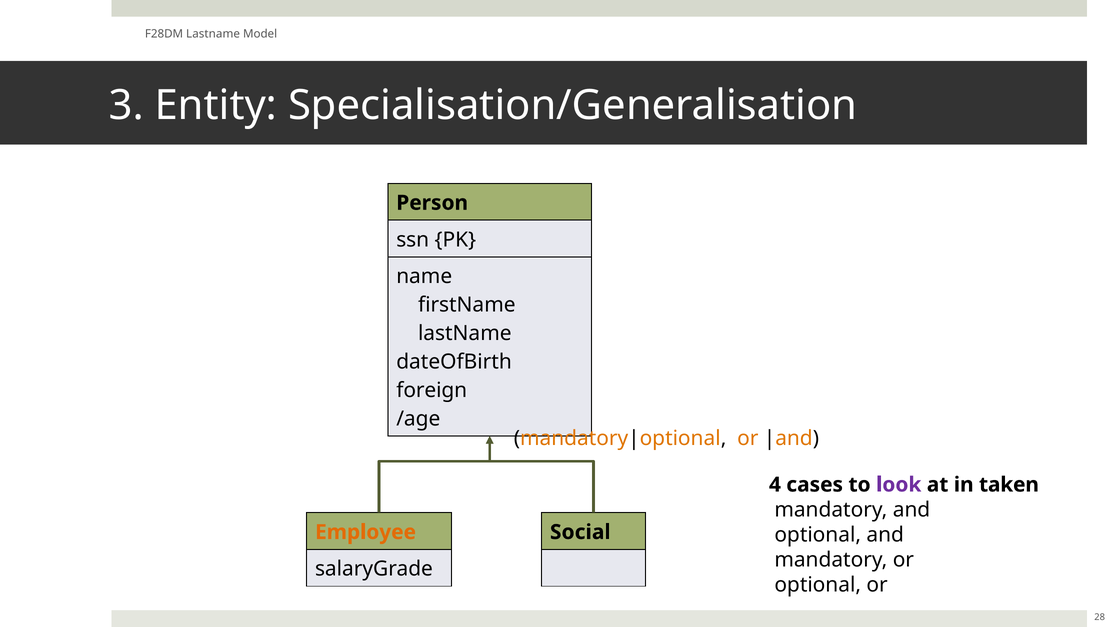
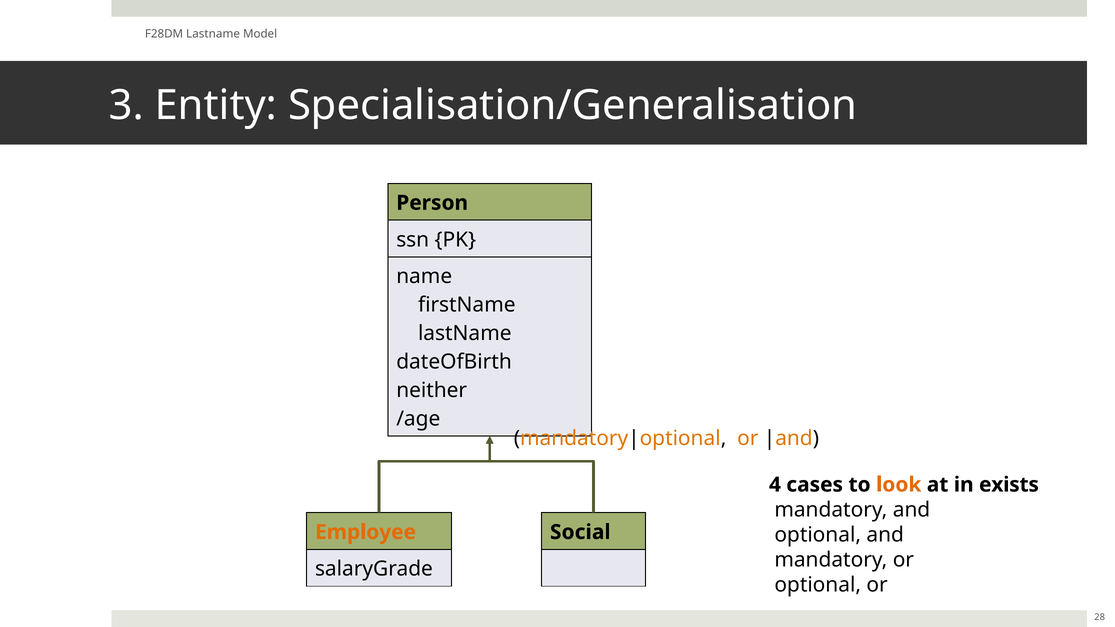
foreign: foreign -> neither (432, 390)
look colour: purple -> orange (899, 485)
taken: taken -> exists (1009, 485)
